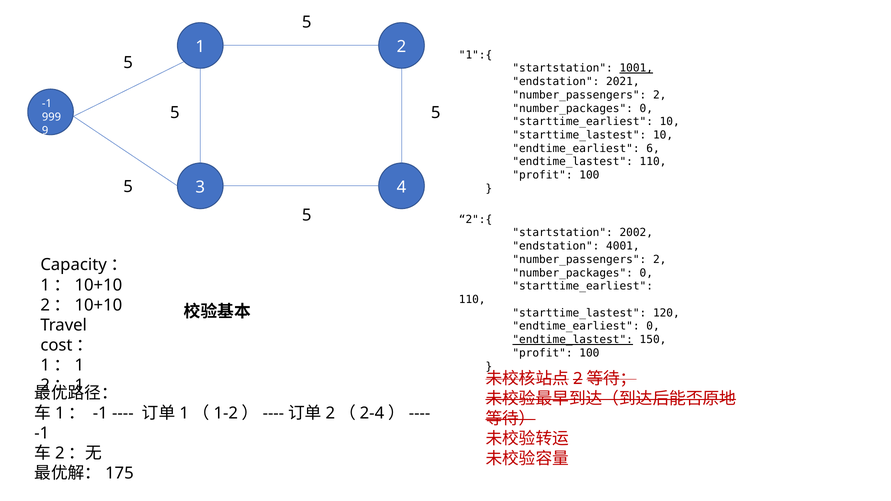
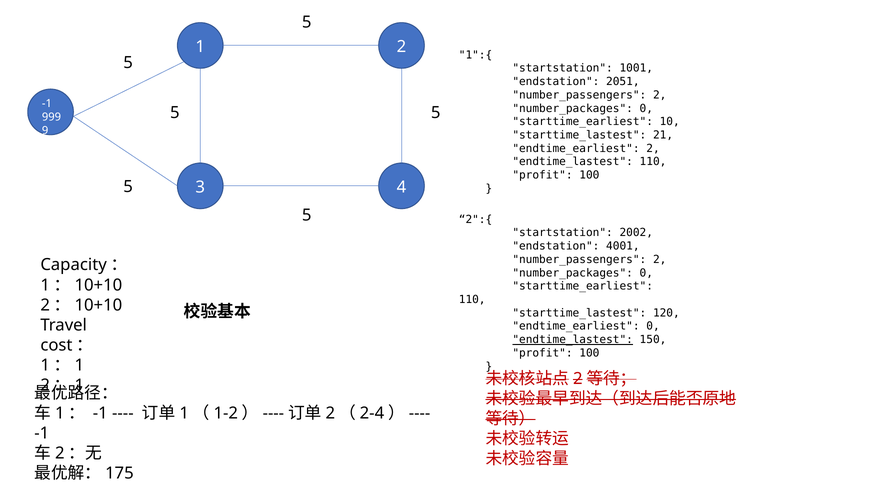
1001 underline: present -> none (636, 68)
2021: 2021 -> 2051 (623, 82)
starttime_lastest 10: 10 -> 21 (663, 135)
endtime_earliest 6: 6 -> 2 (653, 148)
